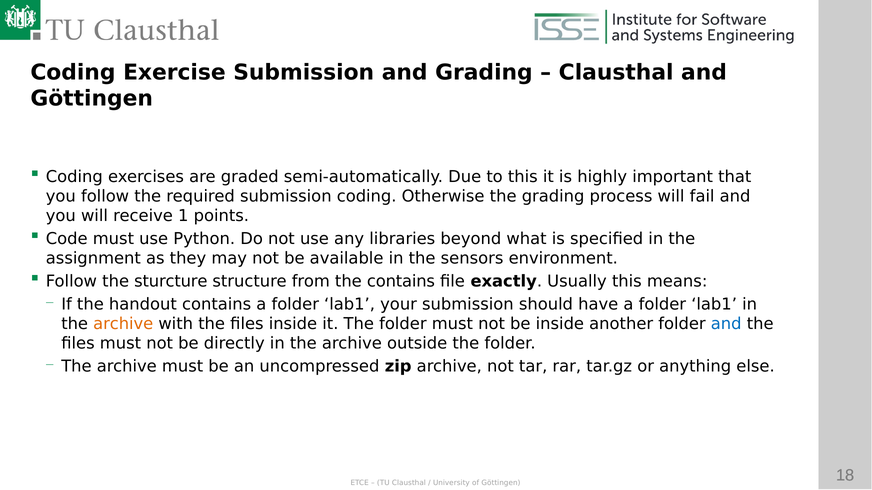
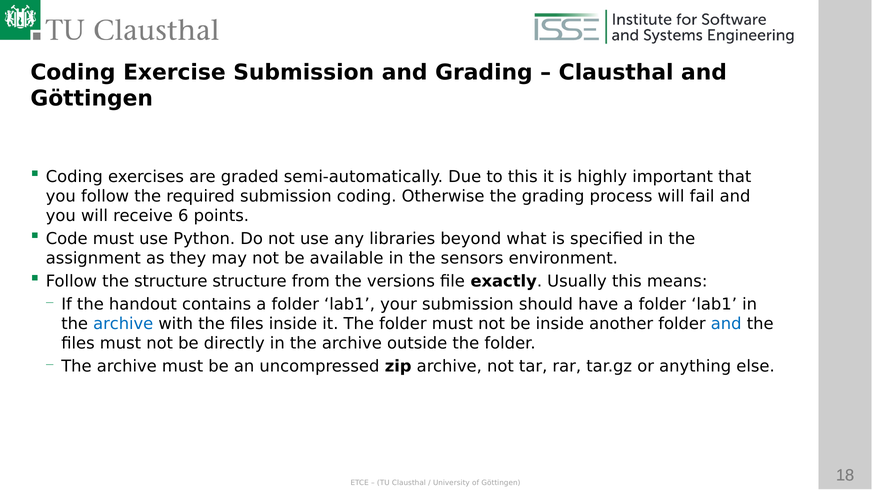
1: 1 -> 6 (183, 216)
the sturcture: sturcture -> structure (171, 282)
the contains: contains -> versions (401, 282)
archive colour: orange -> blue (123, 324)
